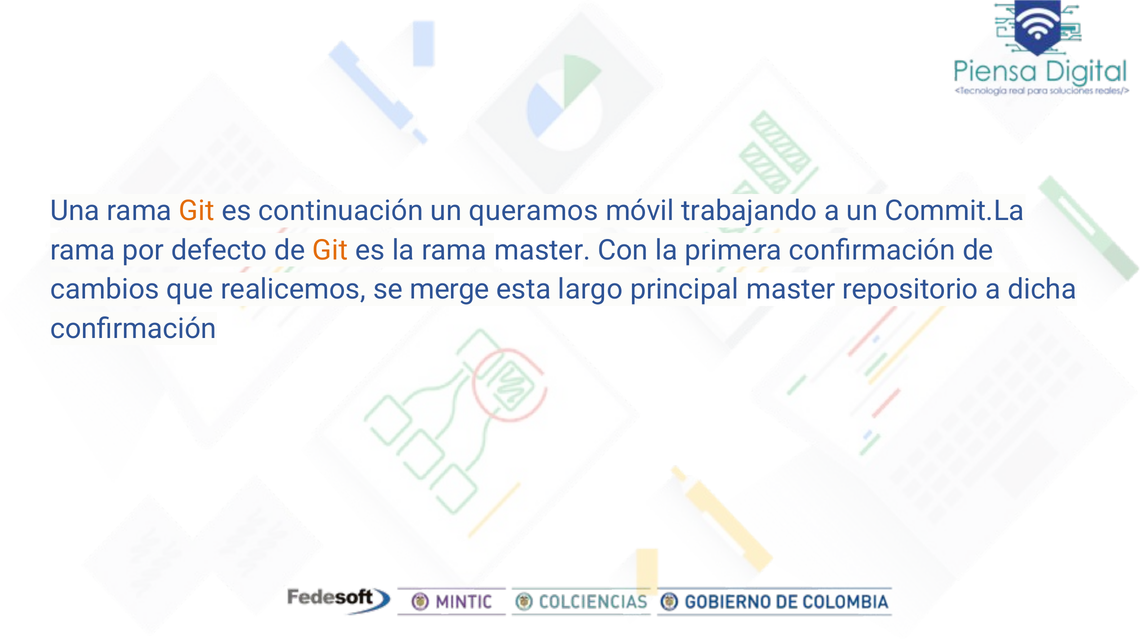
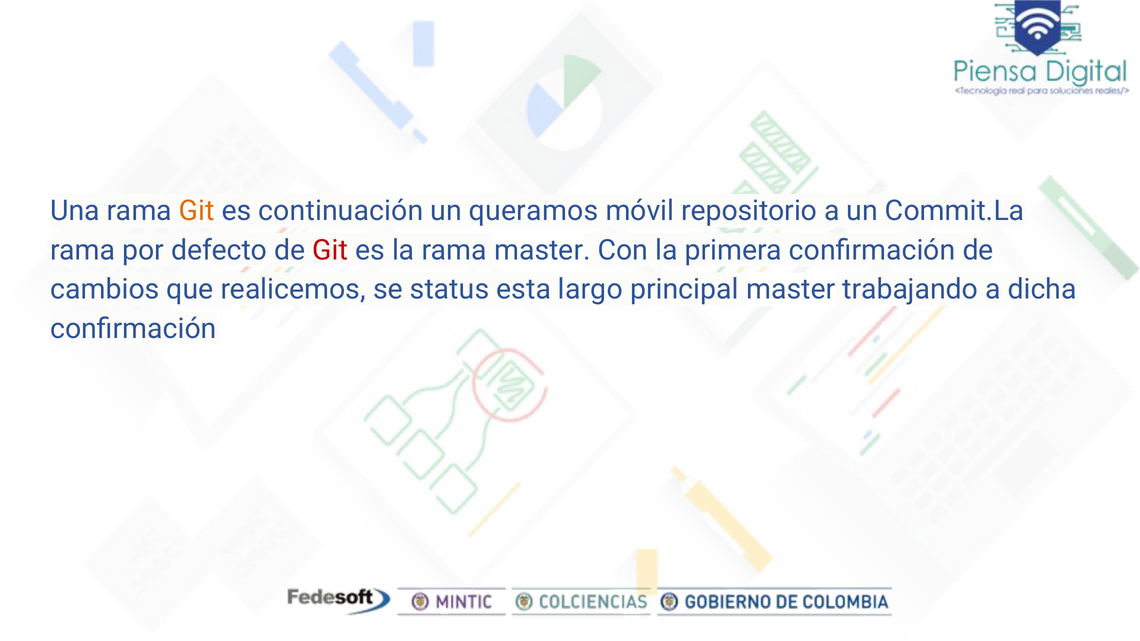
trabajando: trabajando -> repositorio (749, 211)
Git colour: orange -> red (330, 250)
merge: merge -> status (450, 290)
repositorio: repositorio -> trabajando (910, 290)
